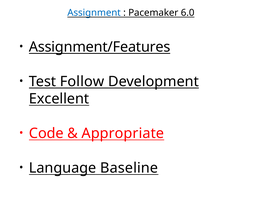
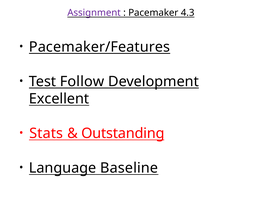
Assignment colour: blue -> purple (94, 13)
6.0: 6.0 -> 4.3 (188, 13)
Assignment/Features: Assignment/Features -> Pacemaker/Features (100, 47)
Code: Code -> Stats (46, 133)
Appropriate: Appropriate -> Outstanding (123, 133)
